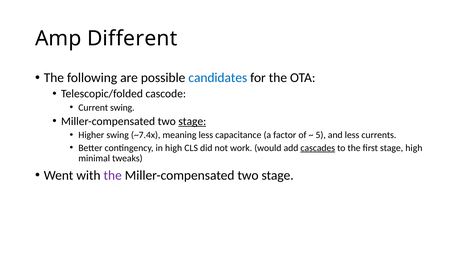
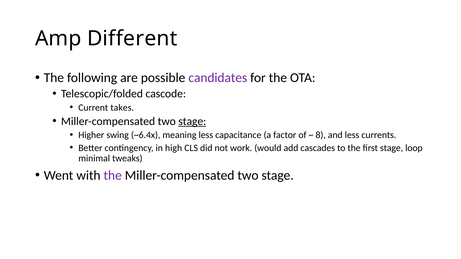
candidates colour: blue -> purple (218, 78)
Current swing: swing -> takes (122, 108)
~7.4x: ~7.4x -> ~6.4x (146, 135)
5: 5 -> 8 (321, 135)
cascades underline: present -> none (318, 148)
stage high: high -> loop (414, 148)
